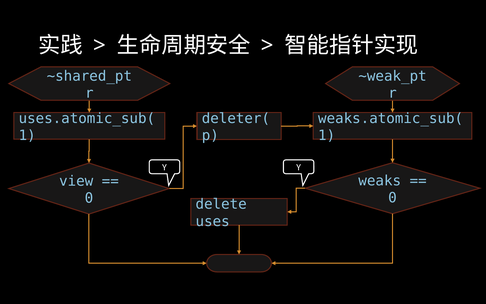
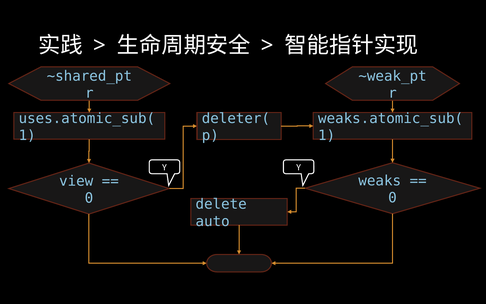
uses: uses -> auto (213, 221)
